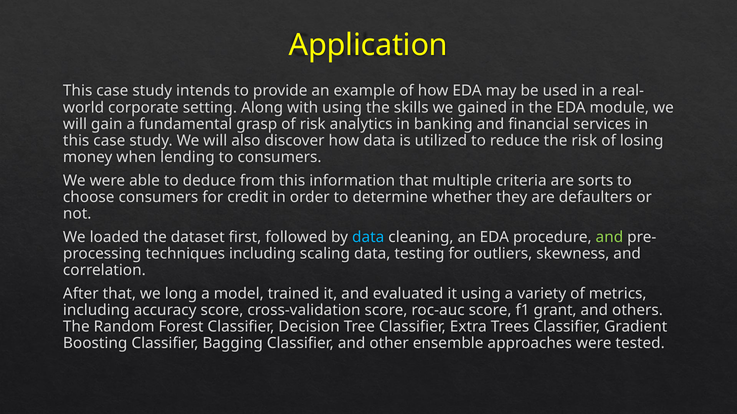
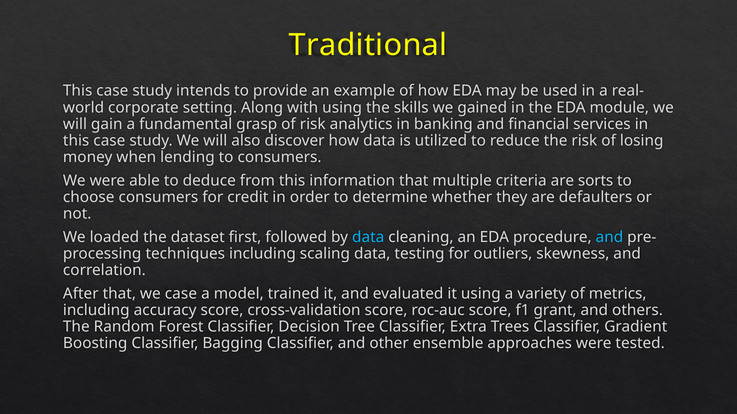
Application: Application -> Traditional (368, 45)
and colour: light green -> light blue (609, 237)
we long: long -> case (181, 294)
